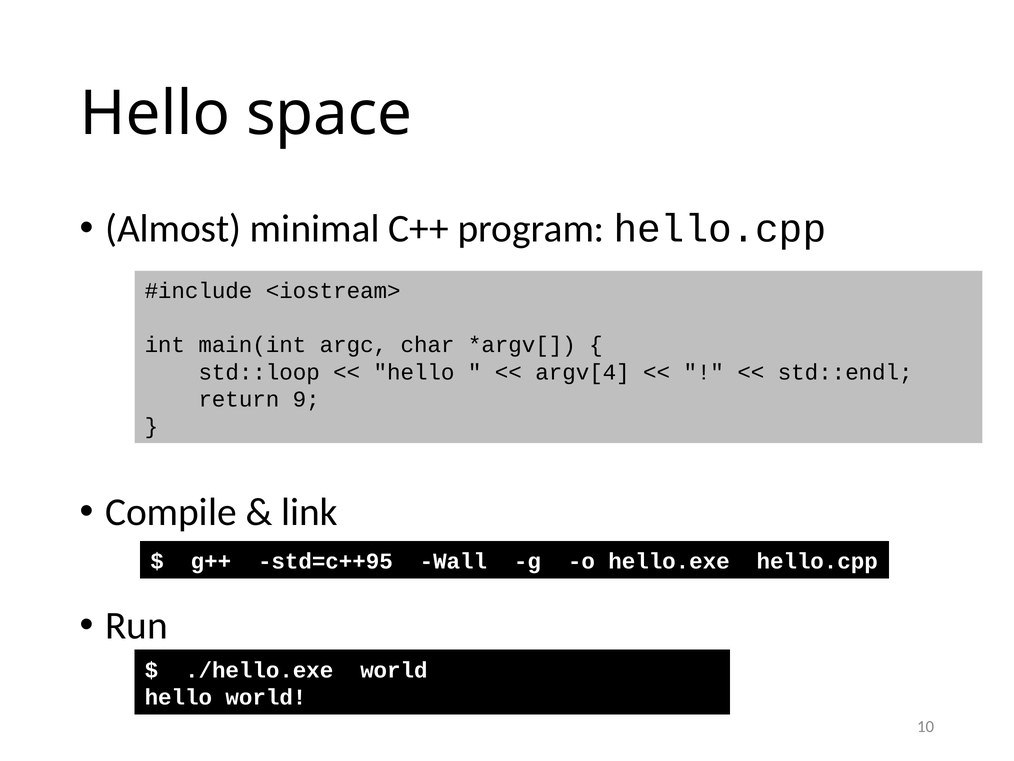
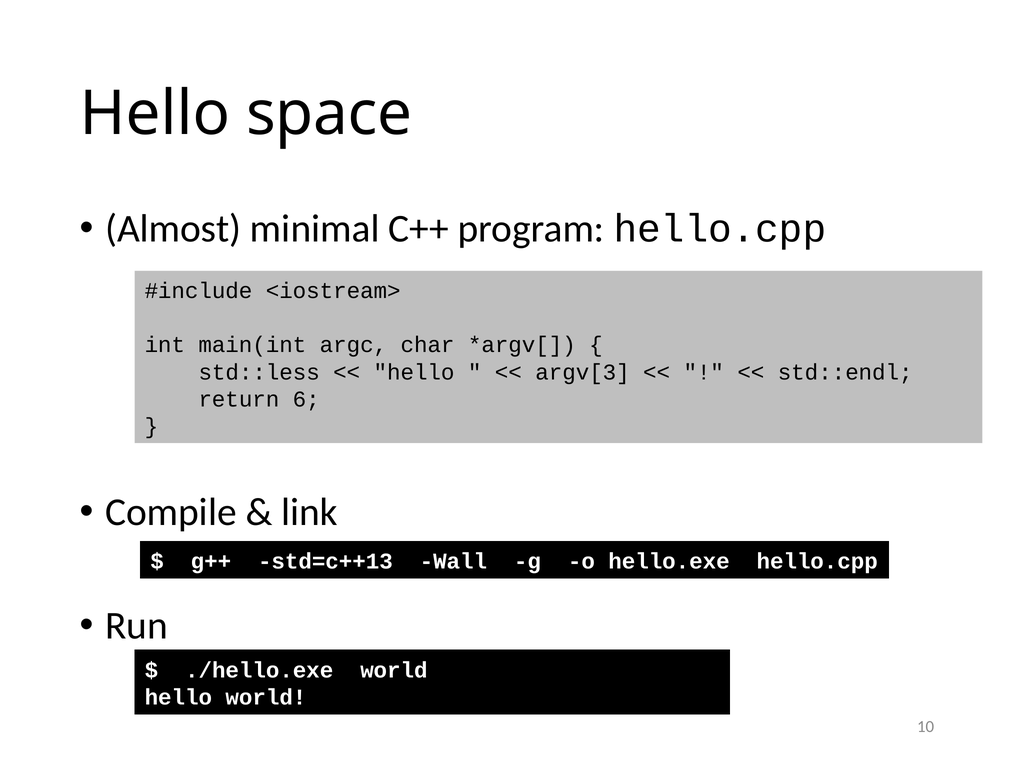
std::loop: std::loop -> std::less (259, 372)
argv[4: argv[4 -> argv[3 (583, 372)
9: 9 -> 6 (306, 399)
std=c++95: std=c++95 -> std=c++13 (325, 561)
